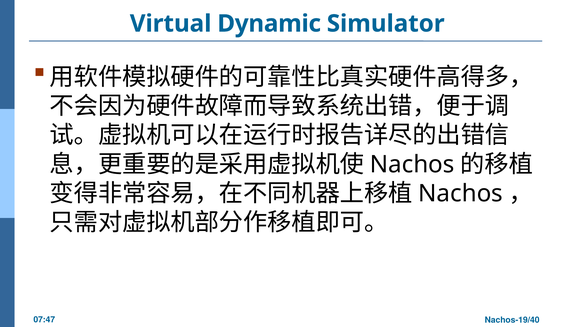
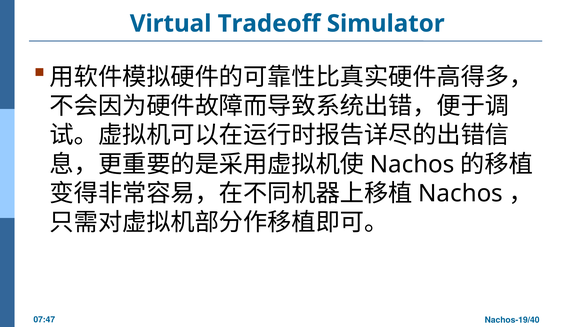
Dynamic: Dynamic -> Tradeoff (269, 24)
